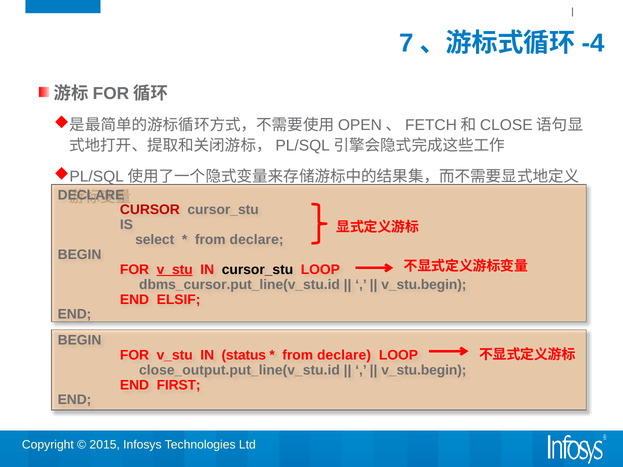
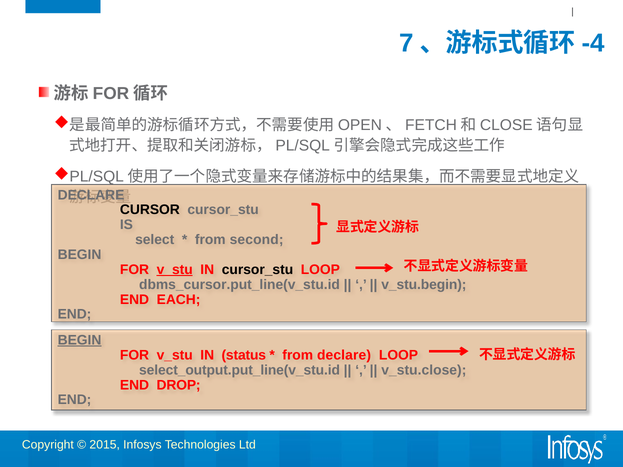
CURSOR colour: red -> black (150, 210)
declare: declare -> second (257, 240)
ELSIF: ELSIF -> EACH (179, 300)
BEGIN underline: none -> present (80, 340)
close_output.put_line(v_stu.id: close_output.put_line(v_stu.id -> select_output.put_line(v_stu.id (240, 370)
v_stu.begin: v_stu.begin -> v_stu.close (424, 370)
FIRST: FIRST -> DROP (179, 385)
